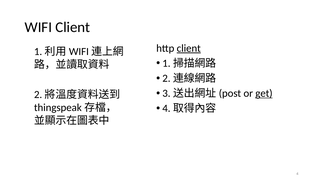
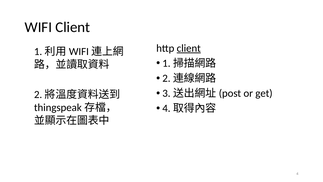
get underline: present -> none (264, 93)
